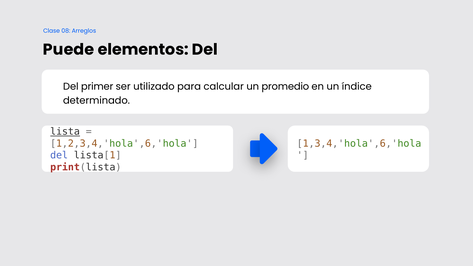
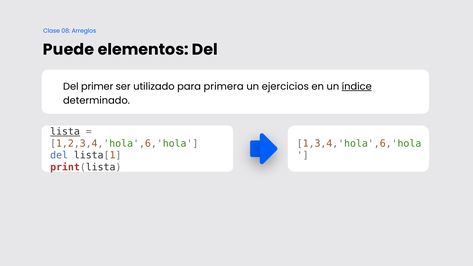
calcular: calcular -> primera (224, 86)
promedio: promedio -> ejercicios (285, 86)
índice underline: none -> present (357, 86)
